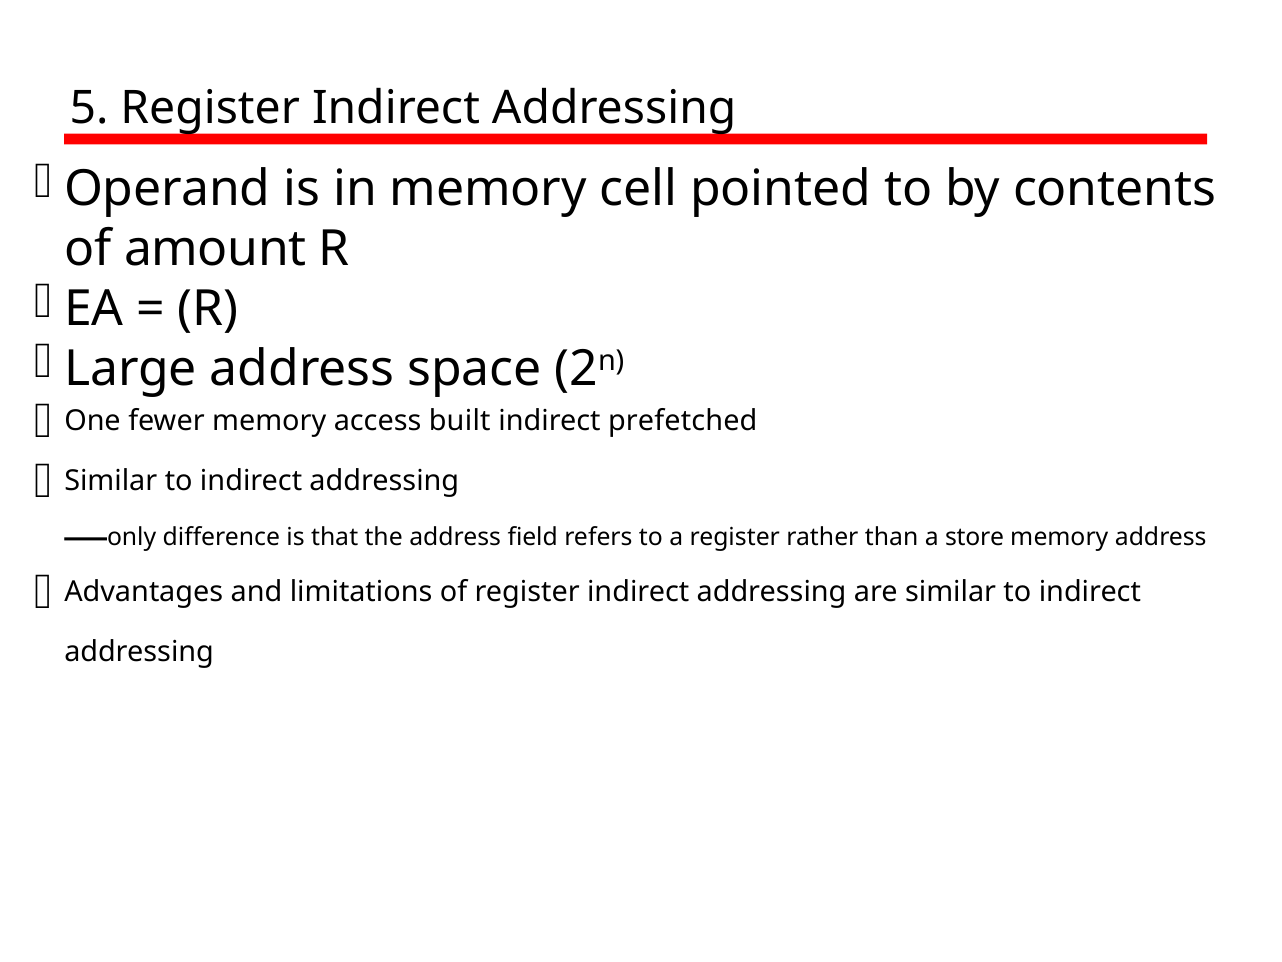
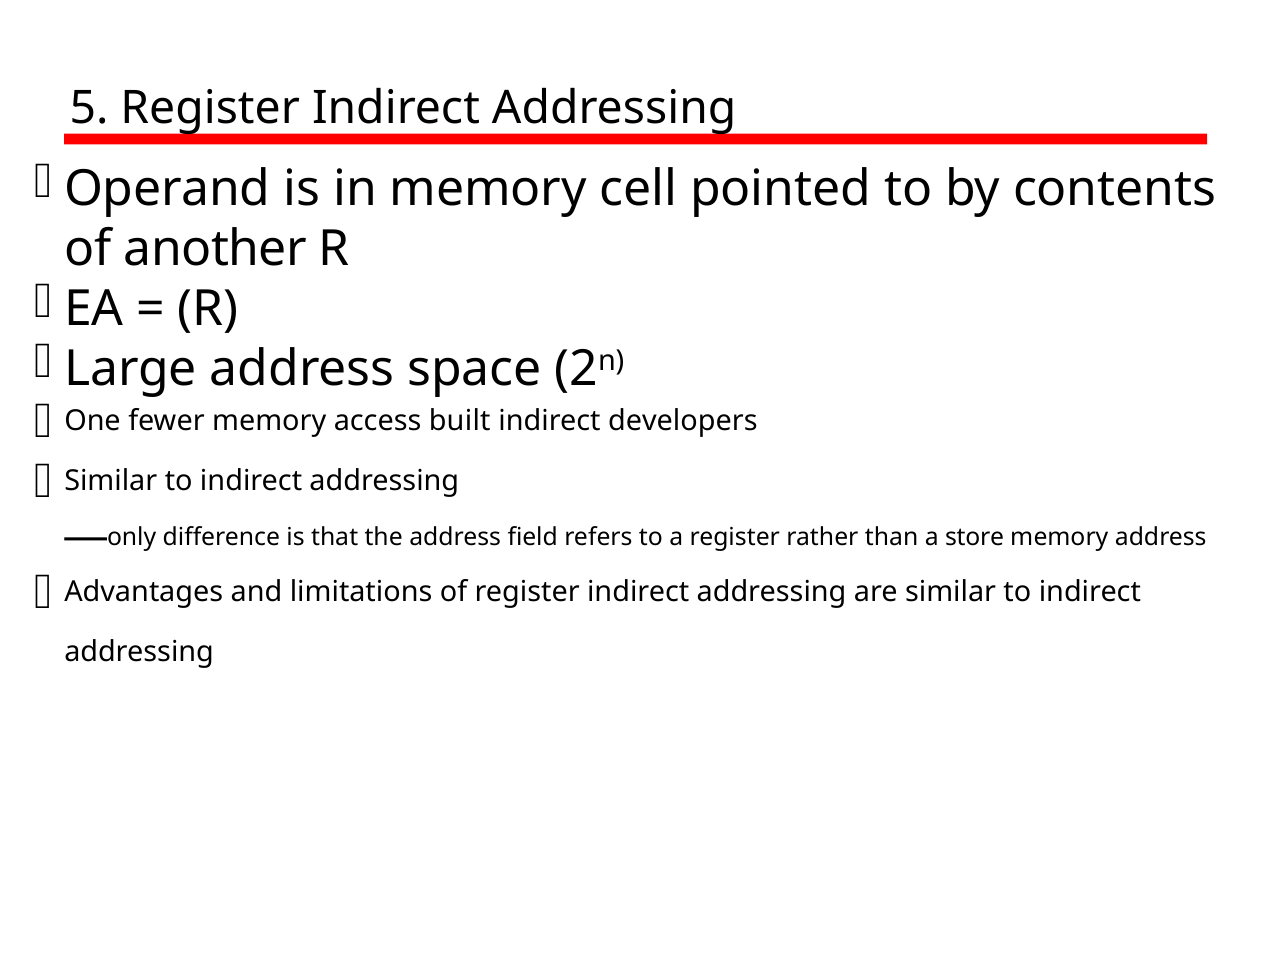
amount: amount -> another (215, 249)
prefetched: prefetched -> developers (683, 421)
